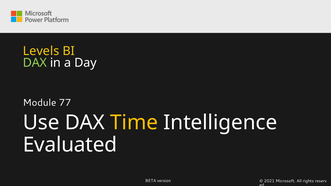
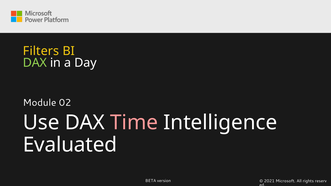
Levels: Levels -> Filters (41, 51)
77: 77 -> 02 (65, 103)
Time colour: yellow -> pink (134, 123)
